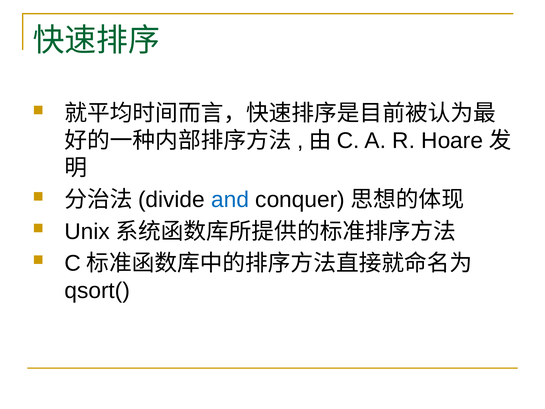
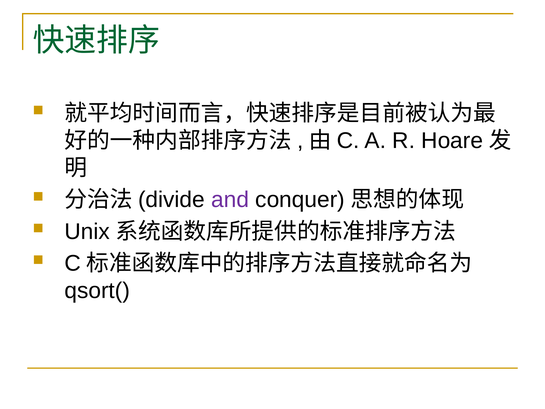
and colour: blue -> purple (230, 200)
